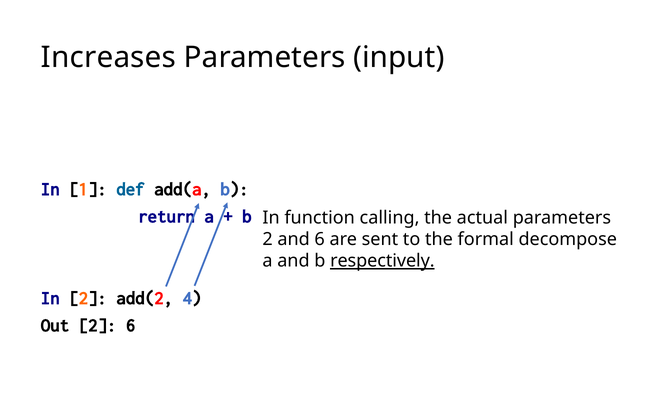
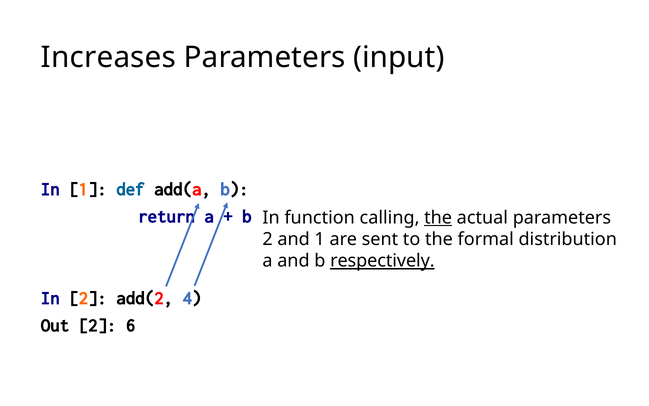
the underline: none -> present (438, 217)
and 6: 6 -> 1 (320, 239)
decompose: decompose -> distribution (568, 239)
